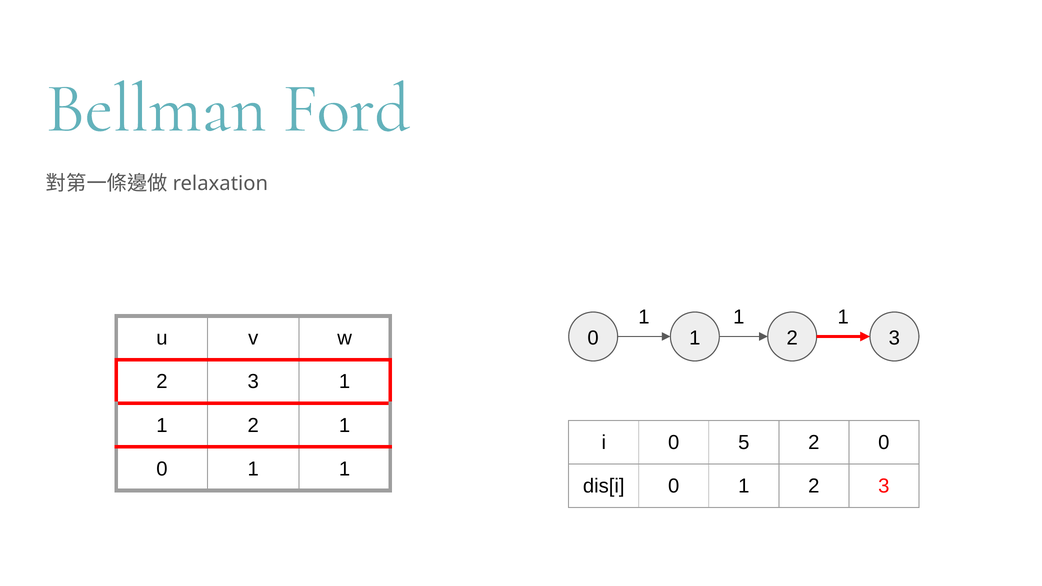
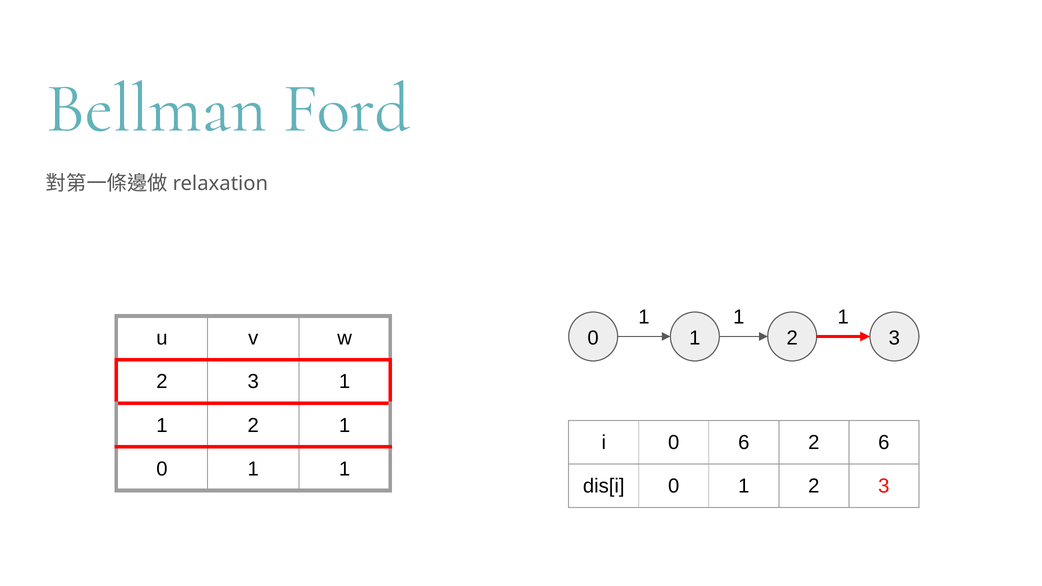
0 5: 5 -> 6 (744, 443)
2 0: 0 -> 6 (884, 443)
